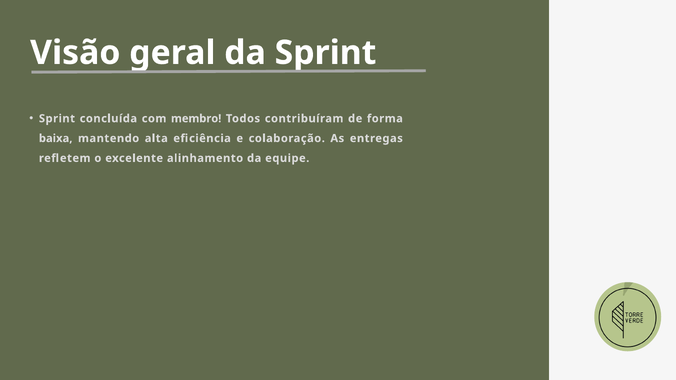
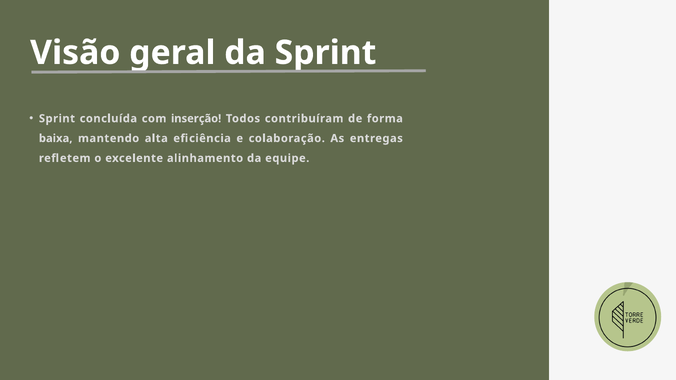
membro: membro -> inserção (196, 119)
